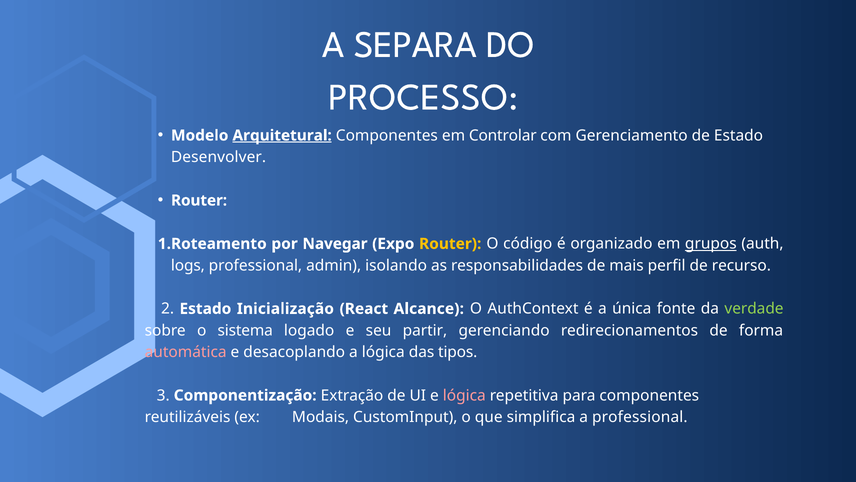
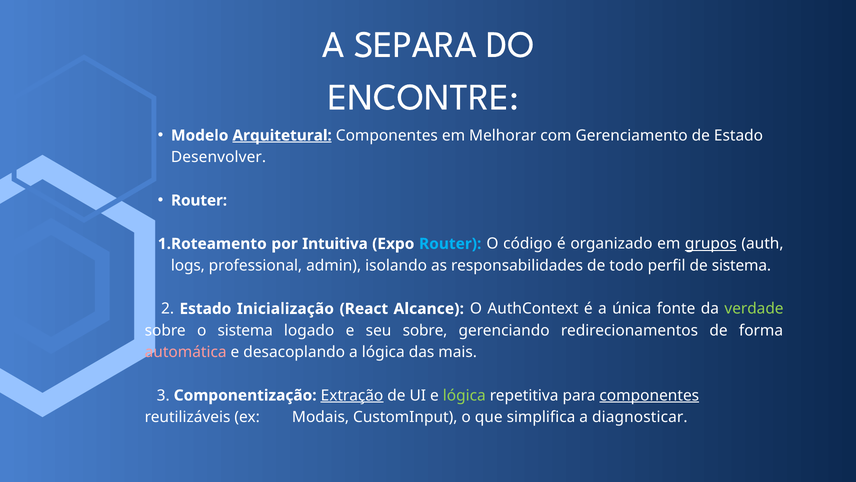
PROCESSO: PROCESSO -> ENCONTRE (423, 97)
Controlar: Controlar -> Melhorar (503, 135)
Navegar: Navegar -> Intuitiva (335, 244)
Router colour: yellow -> light blue (450, 244)
mais: mais -> todo (626, 265)
de recurso: recurso -> sistema (741, 265)
seu partir: partir -> sobre (425, 330)
tipos: tipos -> mais (458, 352)
Extração underline: none -> present (352, 395)
lógica colour: pink -> light green (464, 395)
componentes underline: none -> present (649, 395)
a professional: professional -> diagnosticar (640, 417)
